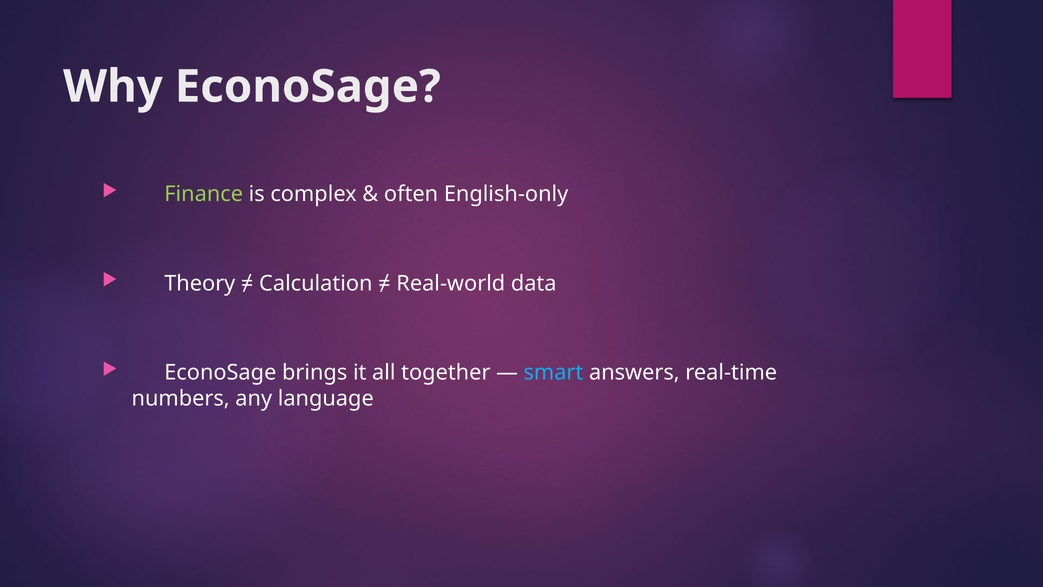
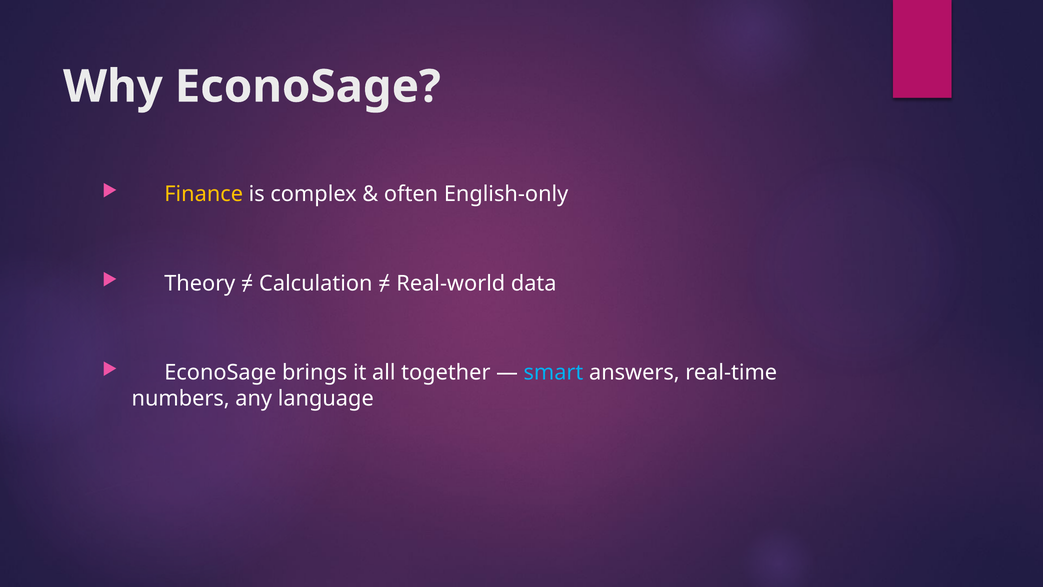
Finance colour: light green -> yellow (204, 194)
